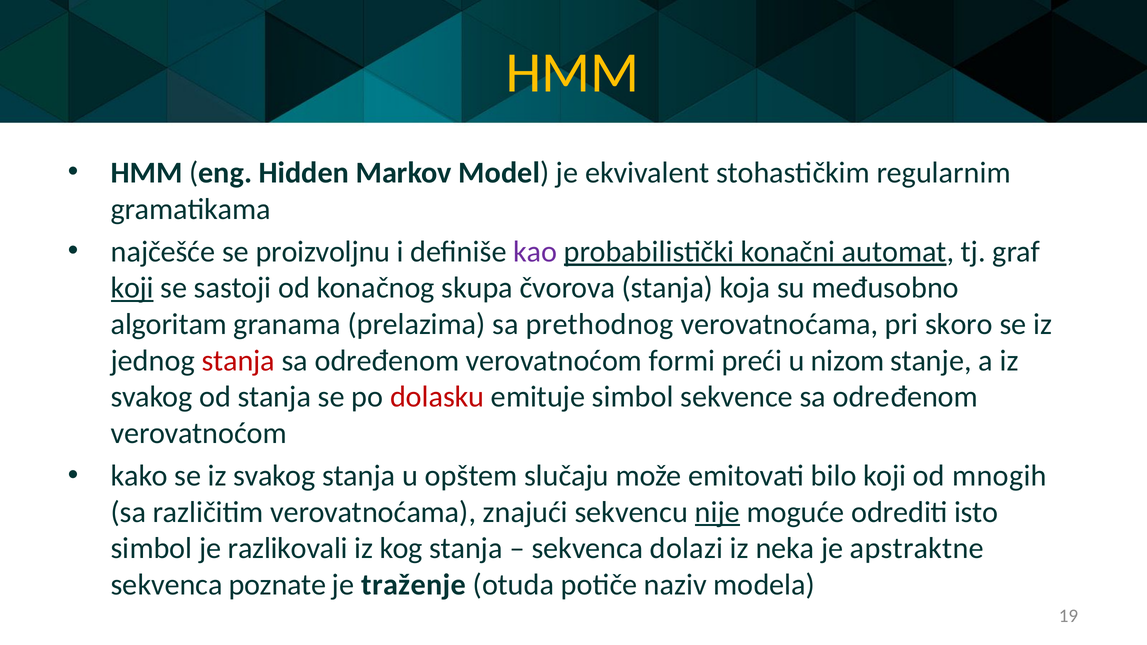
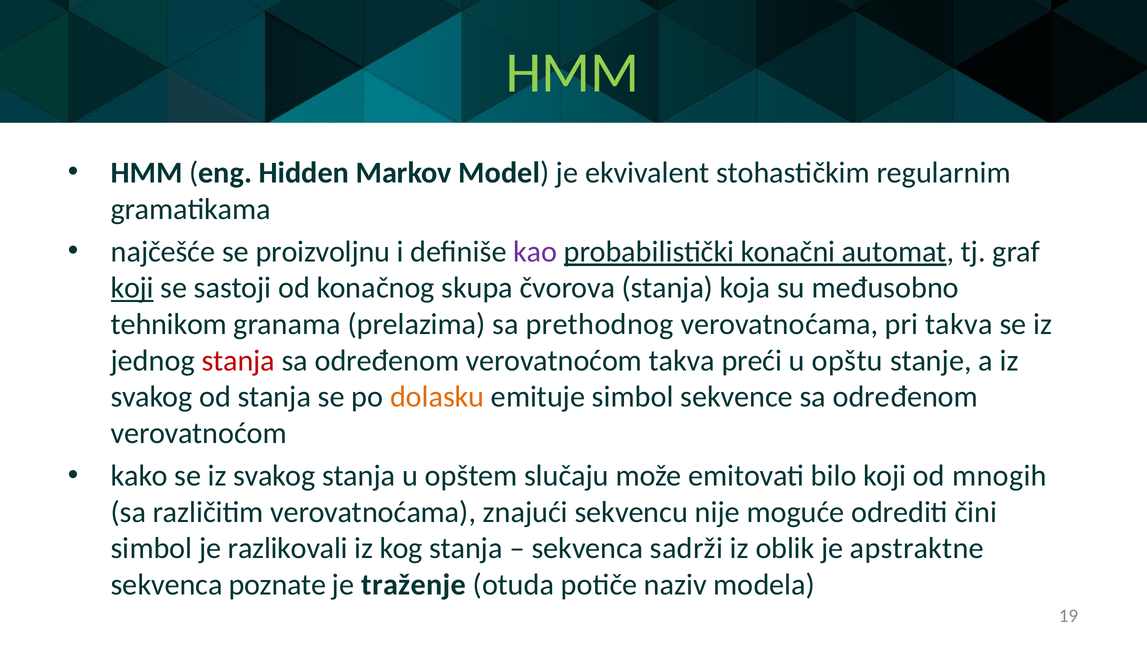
HMM colour: yellow -> light green (573, 73)
algoritam: algoritam -> tehnikom (169, 324)
pri skoro: skoro -> takva (959, 324)
verovatnoćom formi: formi -> takva (682, 361)
nizom: nizom -> opštu (847, 361)
dolasku colour: red -> orange (437, 397)
nije underline: present -> none (717, 512)
isto: isto -> čini (976, 512)
dolazi: dolazi -> sadrži (687, 549)
neka: neka -> oblik (785, 549)
